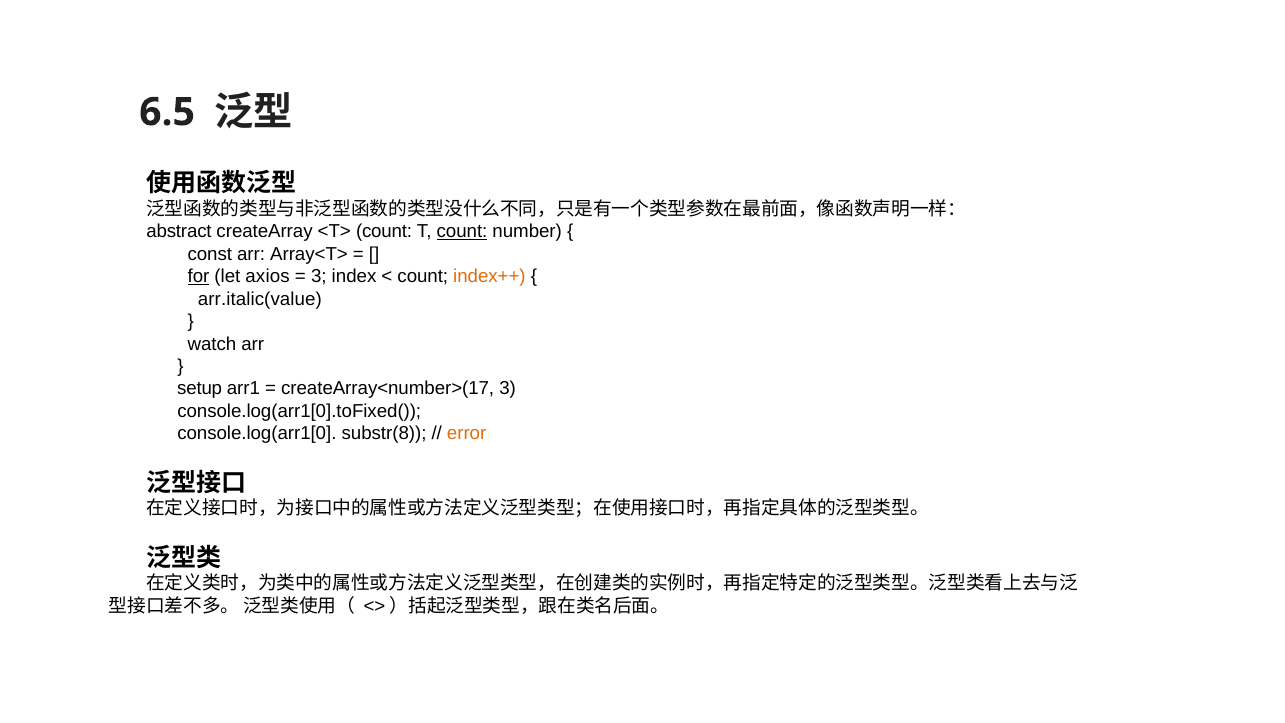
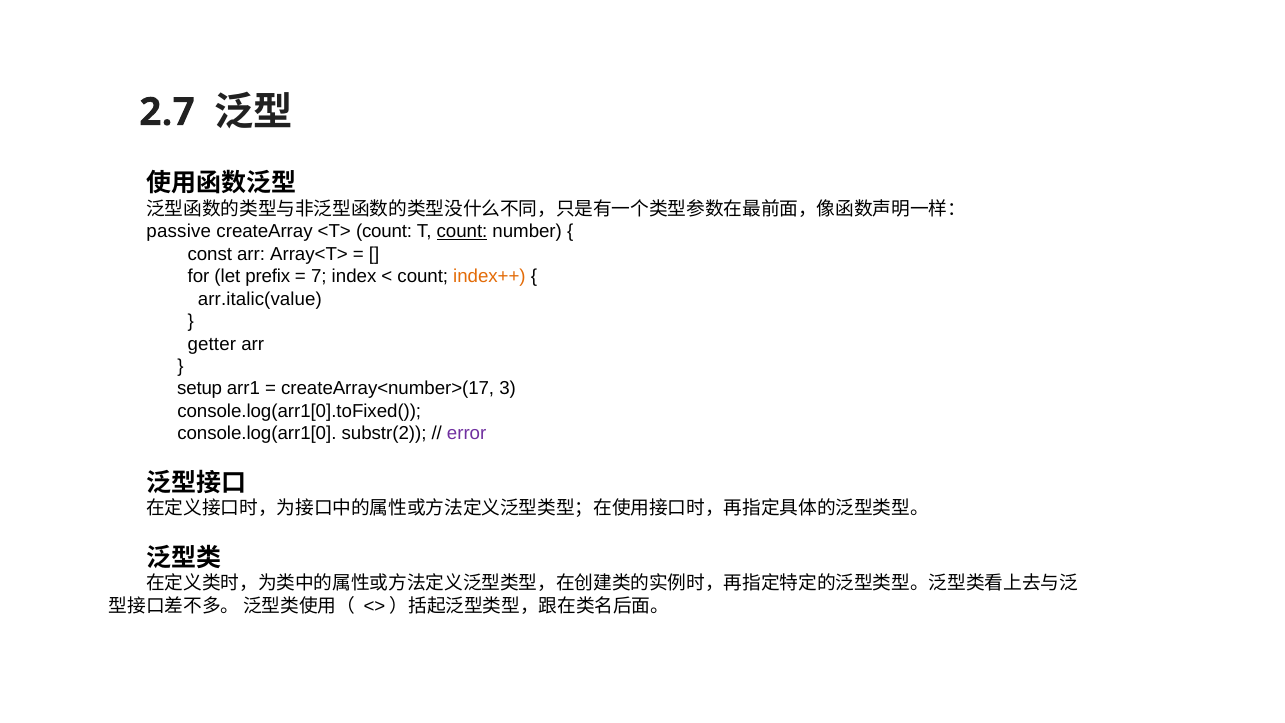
6.5: 6.5 -> 2.7 (167, 112)
abstract: abstract -> passive (179, 231)
for underline: present -> none (198, 276)
axios: axios -> prefix (268, 276)
3: 3 -> 7 (319, 276)
watch: watch -> getter (212, 344)
substr(8: substr(8 -> substr(2 (384, 434)
error colour: orange -> purple (467, 434)
